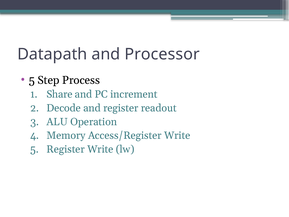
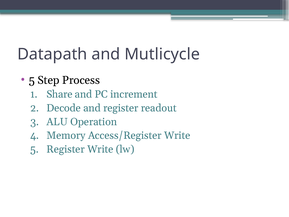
Processor: Processor -> Mutlicycle (162, 54)
